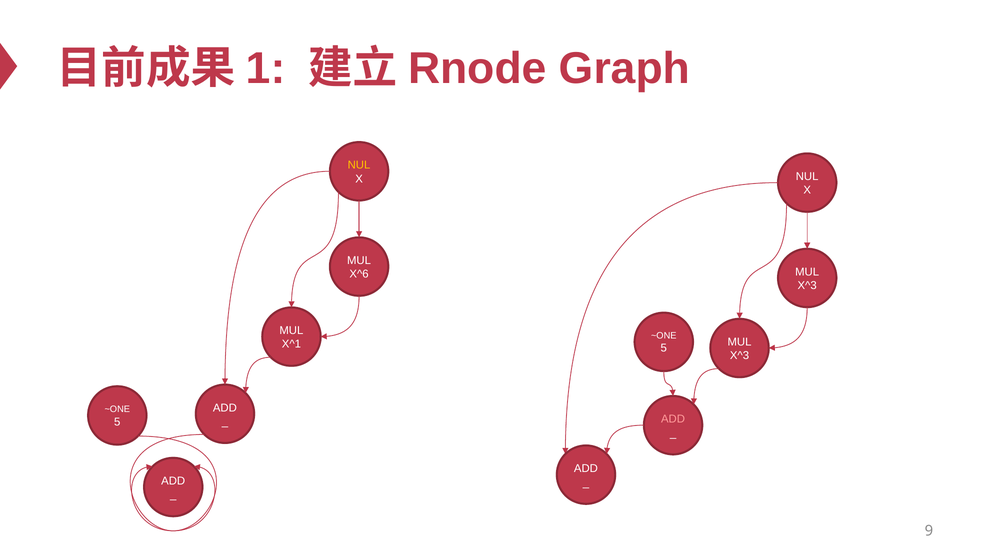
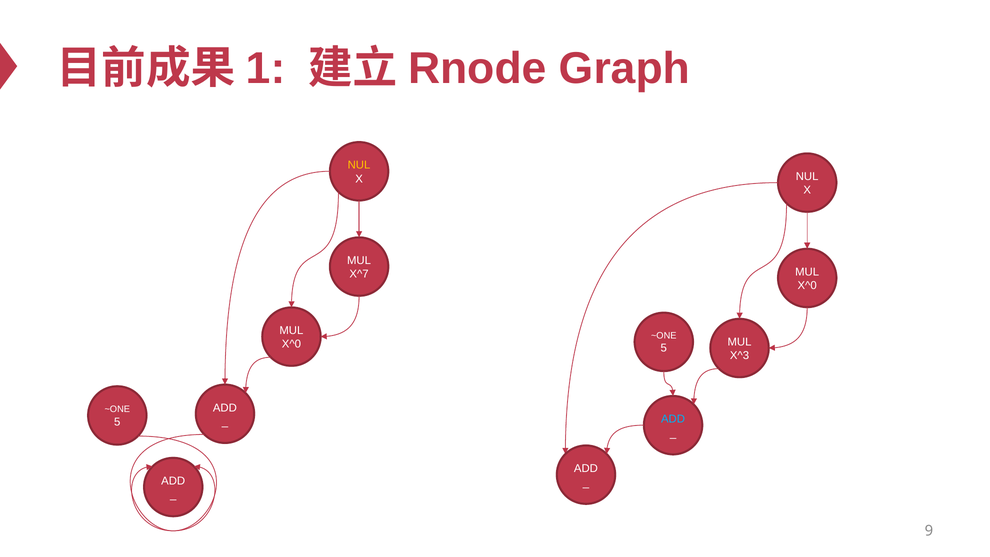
X^6: X^6 -> X^7 (359, 274)
X^3: X^3 -> X^0 (807, 285)
X^1: X^1 -> X^0 (291, 344)
ADD colour: pink -> light blue (673, 419)
